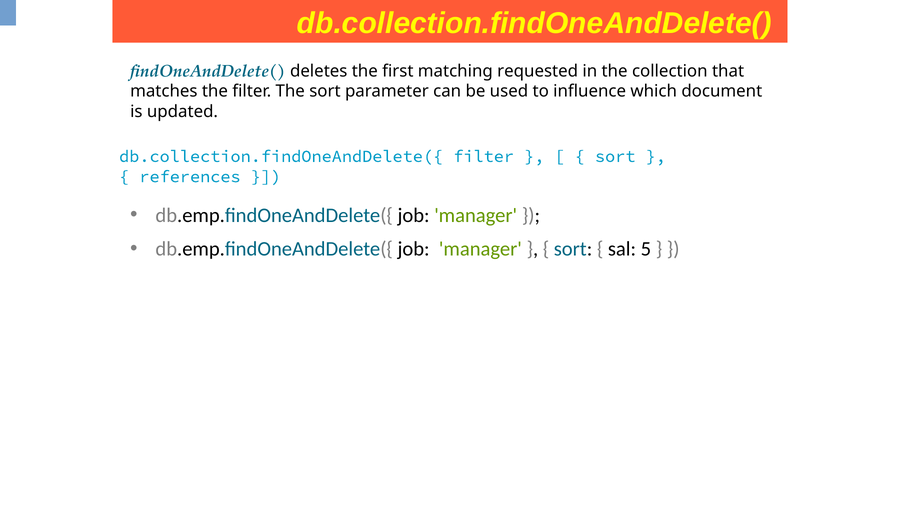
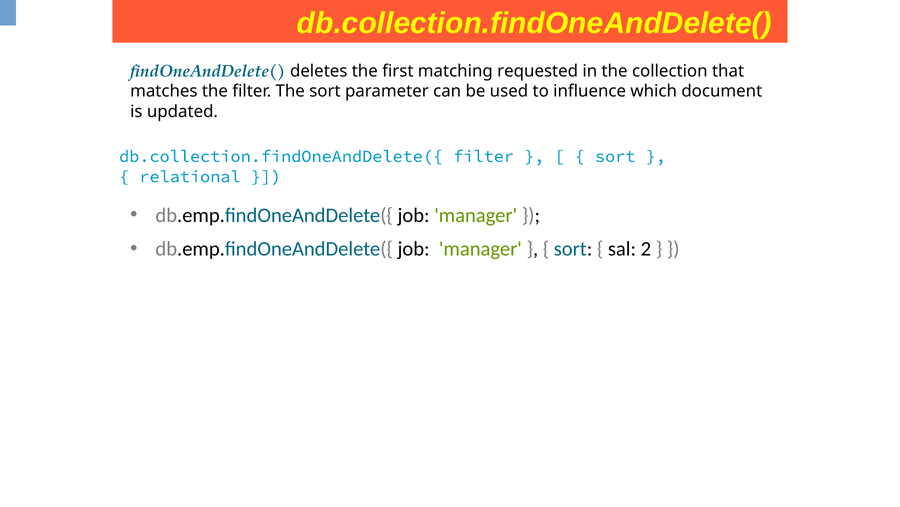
references: references -> relational (190, 176)
5: 5 -> 2 (646, 249)
